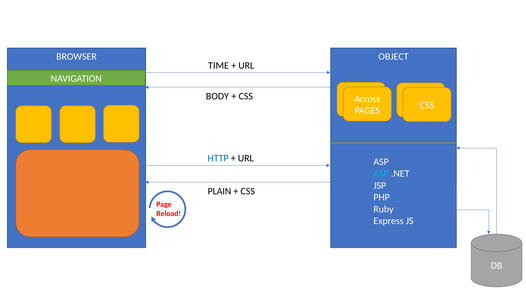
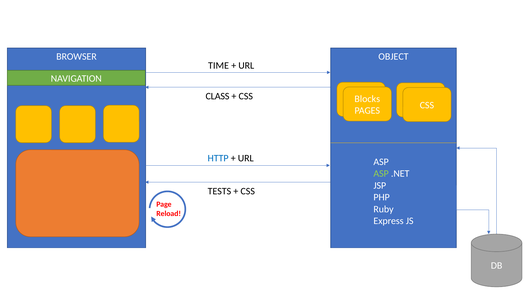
BODY: BODY -> CLASS (218, 96)
Across: Across -> Blocks (367, 99)
ASP colour: light blue -> light green (381, 174)
PLAIN: PLAIN -> TESTS (219, 191)
